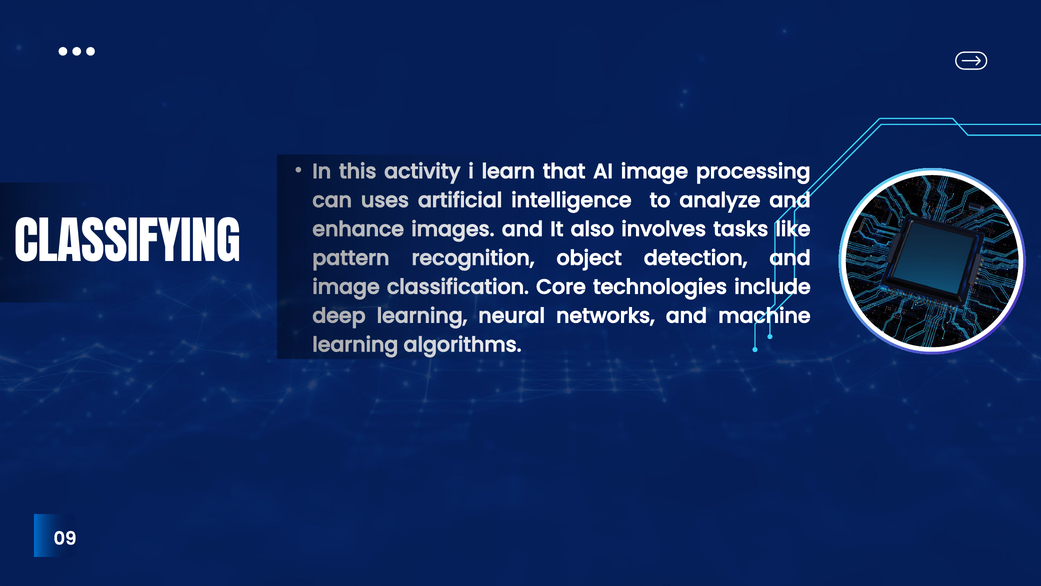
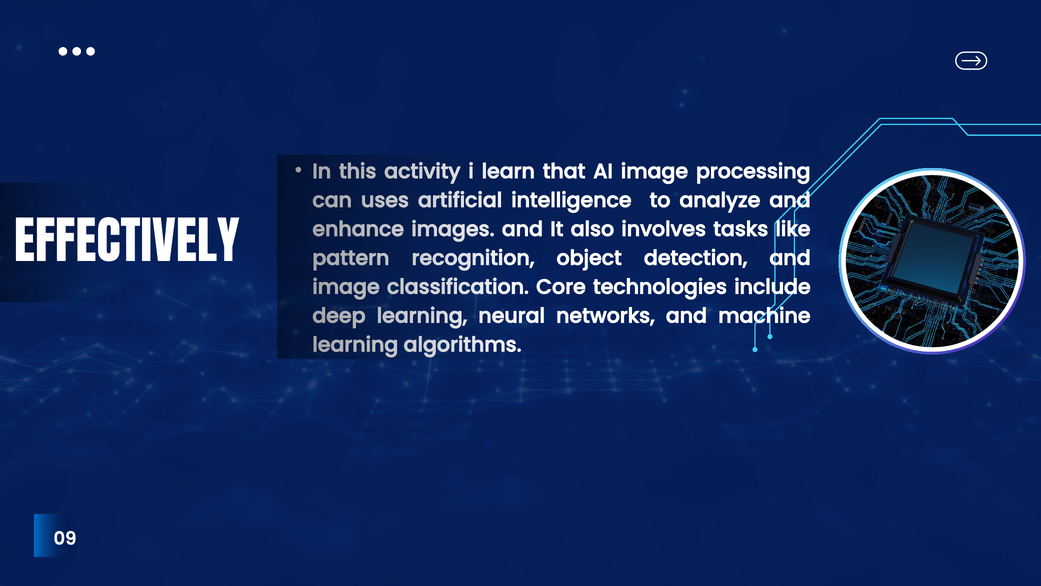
CLASSIFYING: CLASSIFYING -> EFFECTIVELY (127, 244)
